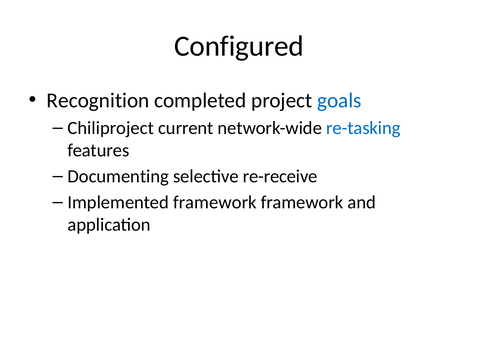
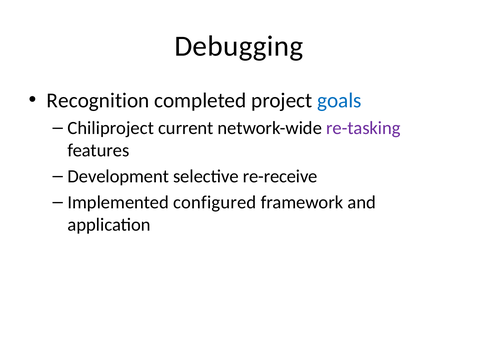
Configured: Configured -> Debugging (239, 46)
re-tasking colour: blue -> purple (363, 128)
Documenting: Documenting -> Development (118, 176)
Implemented framework: framework -> configured (215, 202)
